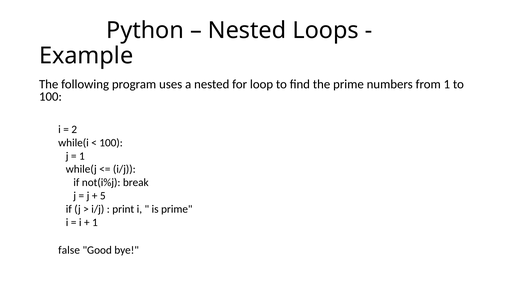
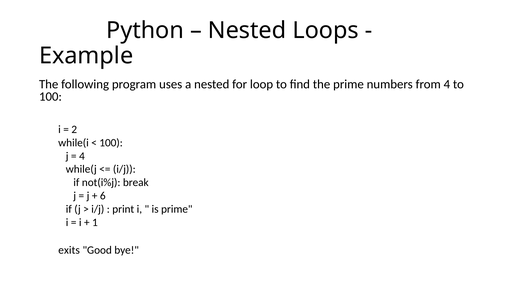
from 1: 1 -> 4 (447, 84)
1: 1 -> 4 (82, 156)
5: 5 -> 6 (103, 196)
false: false -> exits (69, 250)
